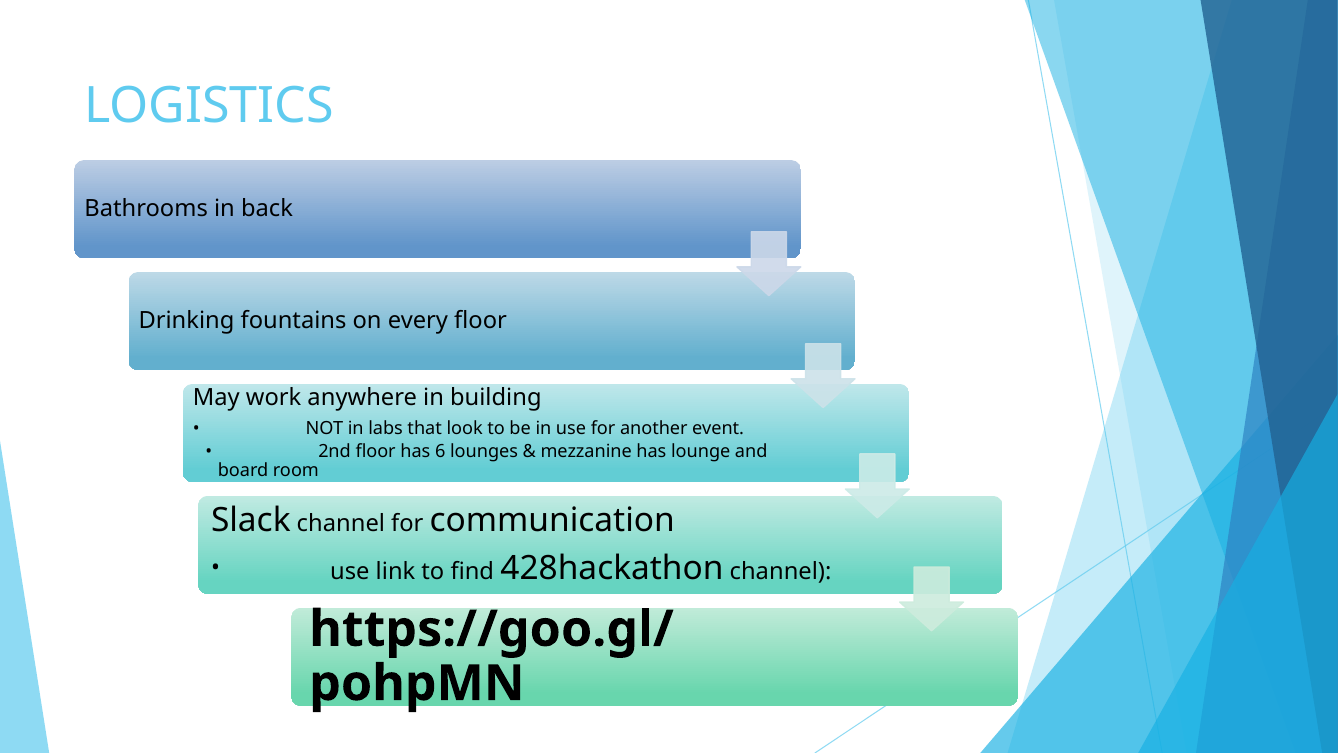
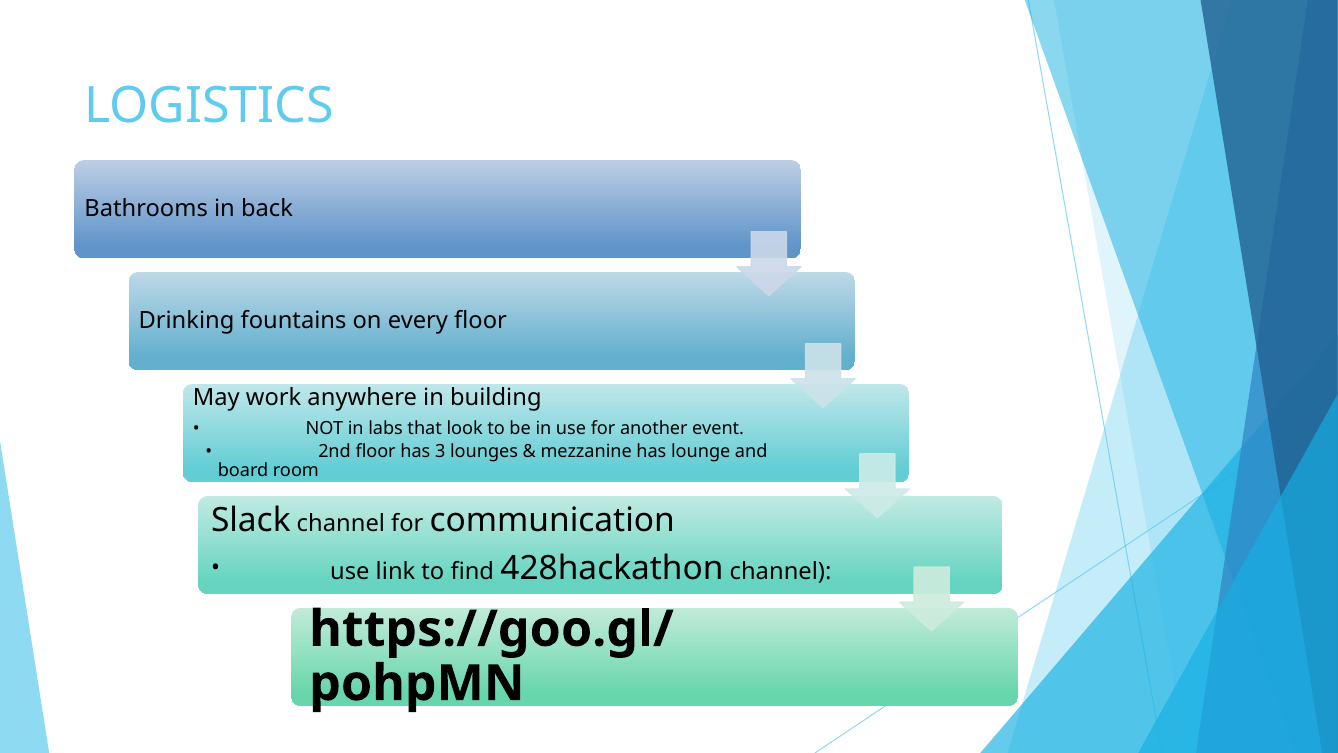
6: 6 -> 3 (440, 451)
